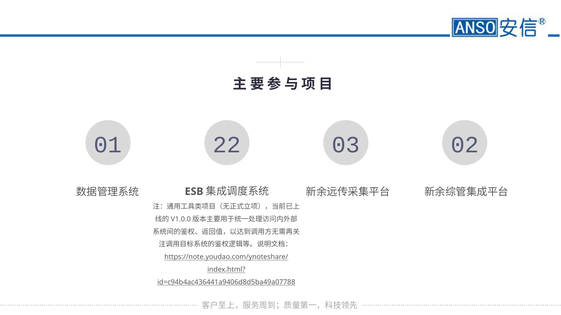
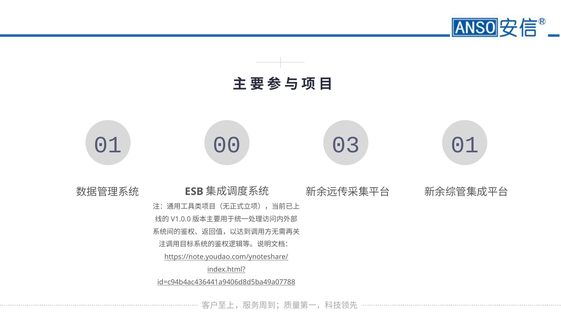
22: 22 -> 00 (227, 145)
03 02: 02 -> 01 (465, 145)
